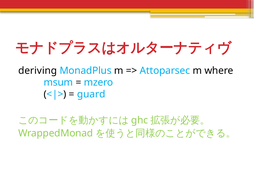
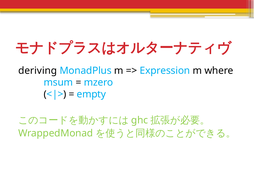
Attoparsec: Attoparsec -> Expression (165, 70)
guard: guard -> empty (91, 94)
